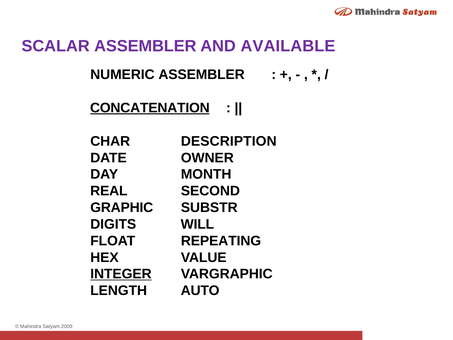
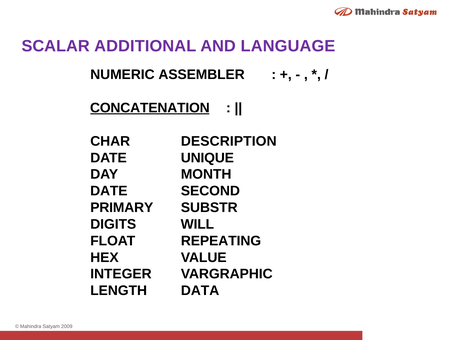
SCALAR ASSEMBLER: ASSEMBLER -> ADDITIONAL (145, 46)
AVAILABLE: AVAILABLE -> LANGUAGE (288, 46)
OWNER: OWNER -> UNIQUE (207, 158)
REAL: REAL -> DATE (109, 191)
GRAPHIC: GRAPHIC -> PRIMARY (122, 207)
INTEGER underline: present -> none (121, 274)
AUTO: AUTO -> DATA (200, 290)
